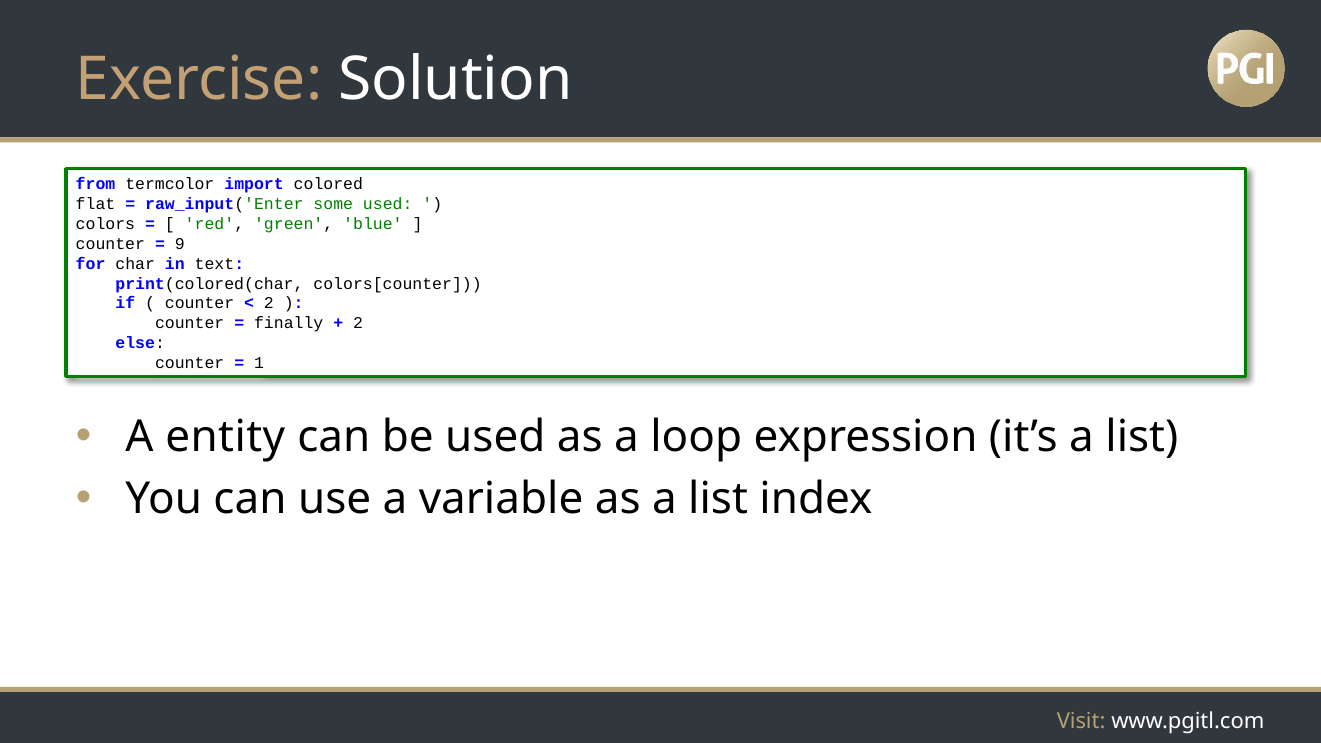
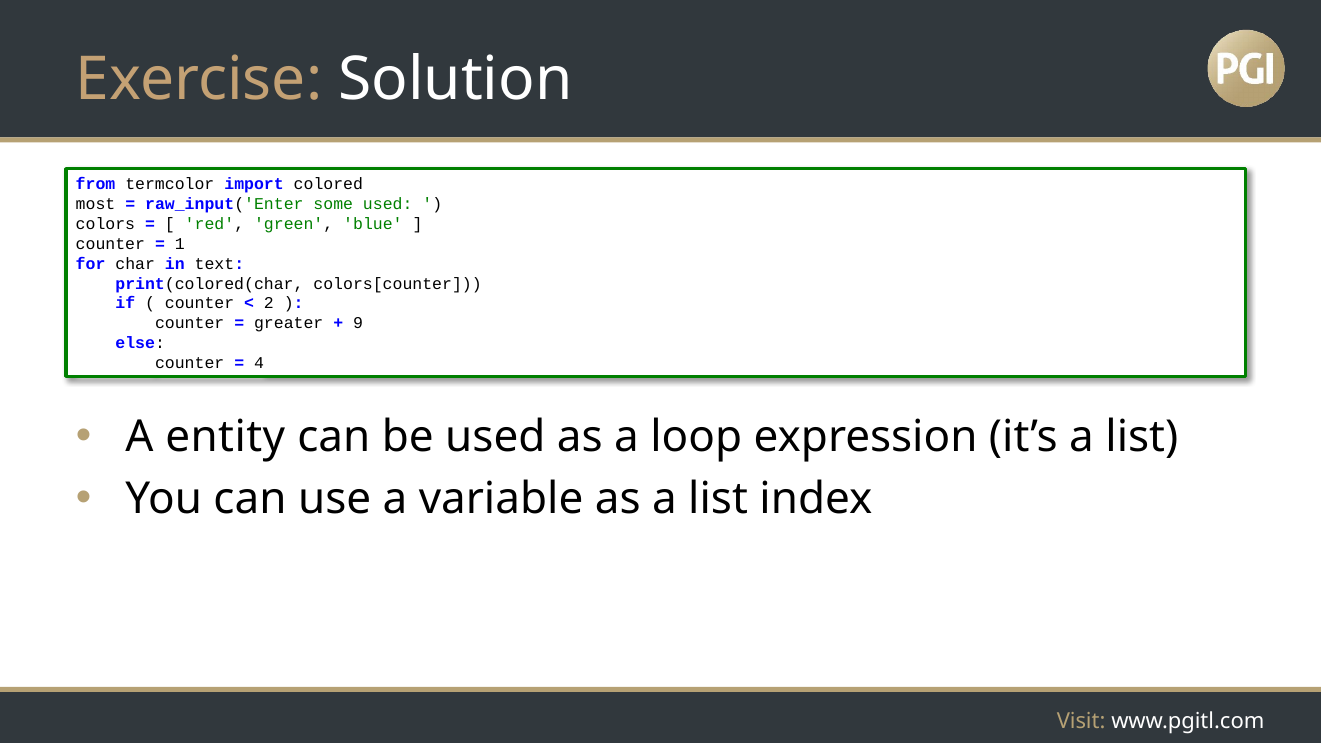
flat: flat -> most (96, 204)
9: 9 -> 1 (180, 244)
finally: finally -> greater (289, 323)
2: 2 -> 9 (358, 323)
1: 1 -> 4 (259, 363)
